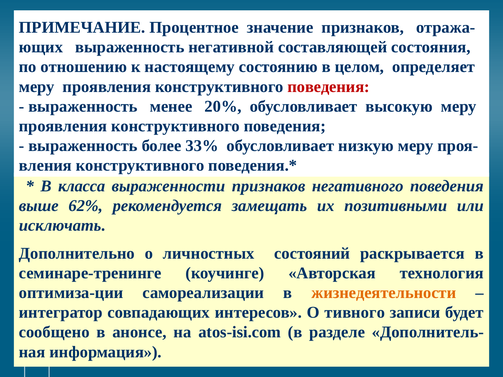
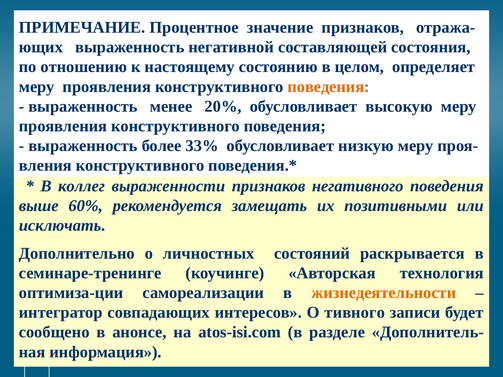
поведения colour: red -> orange (329, 87)
класса: класса -> коллег (82, 186)
62%: 62% -> 60% (86, 206)
